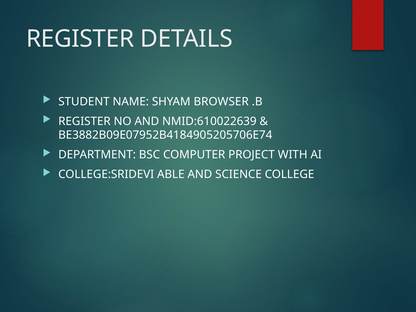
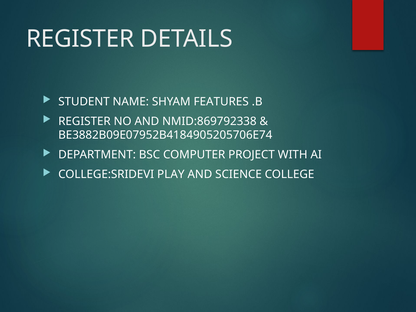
BROWSER: BROWSER -> FEATURES (221, 102)
NMID:610022639: NMID:610022639 -> NMID:869792338 (209, 121)
ABLE: ABLE -> PLAY (171, 174)
